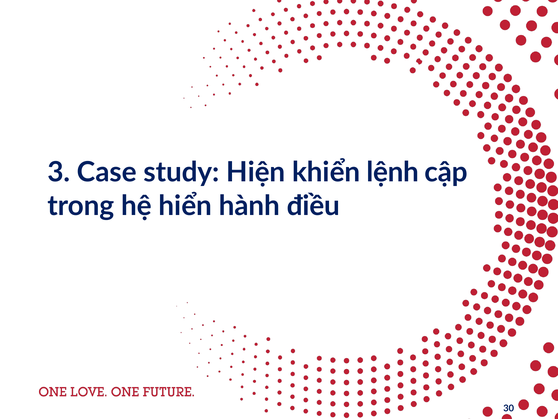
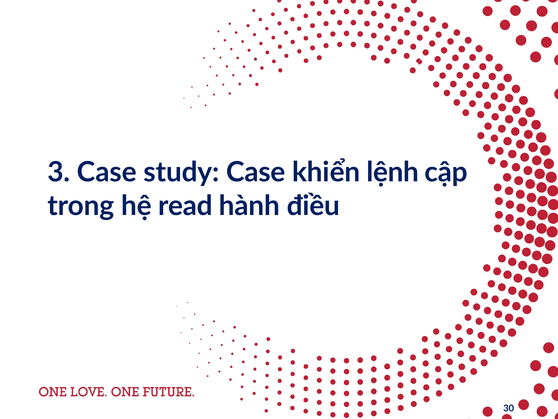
study Hiện: Hiện -> Case (256, 172)
hiển: hiển -> read (185, 206)
